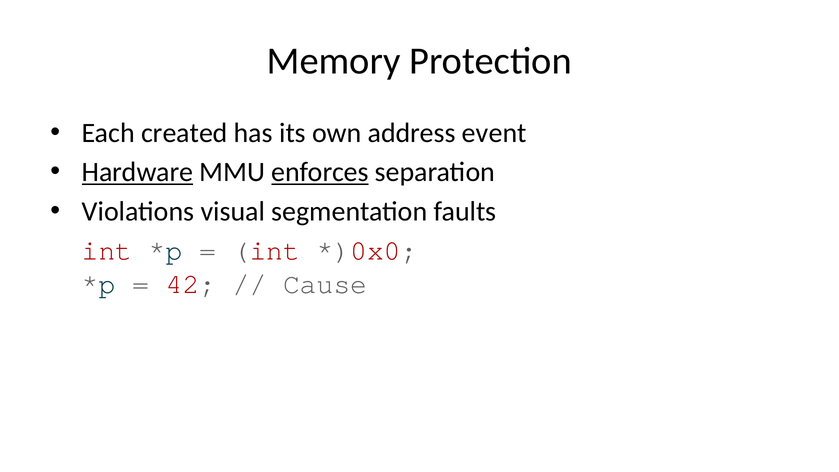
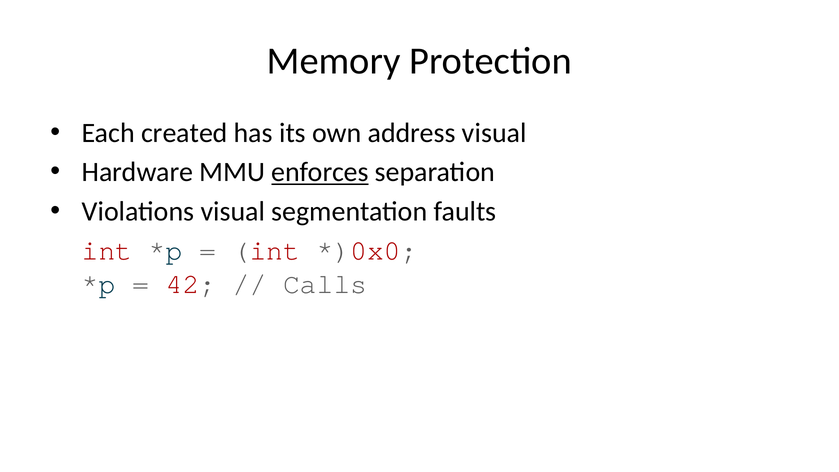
address event: event -> visual (494, 133)
Hardware underline: present -> none (137, 172)
Cause: Cause -> Calls (325, 284)
